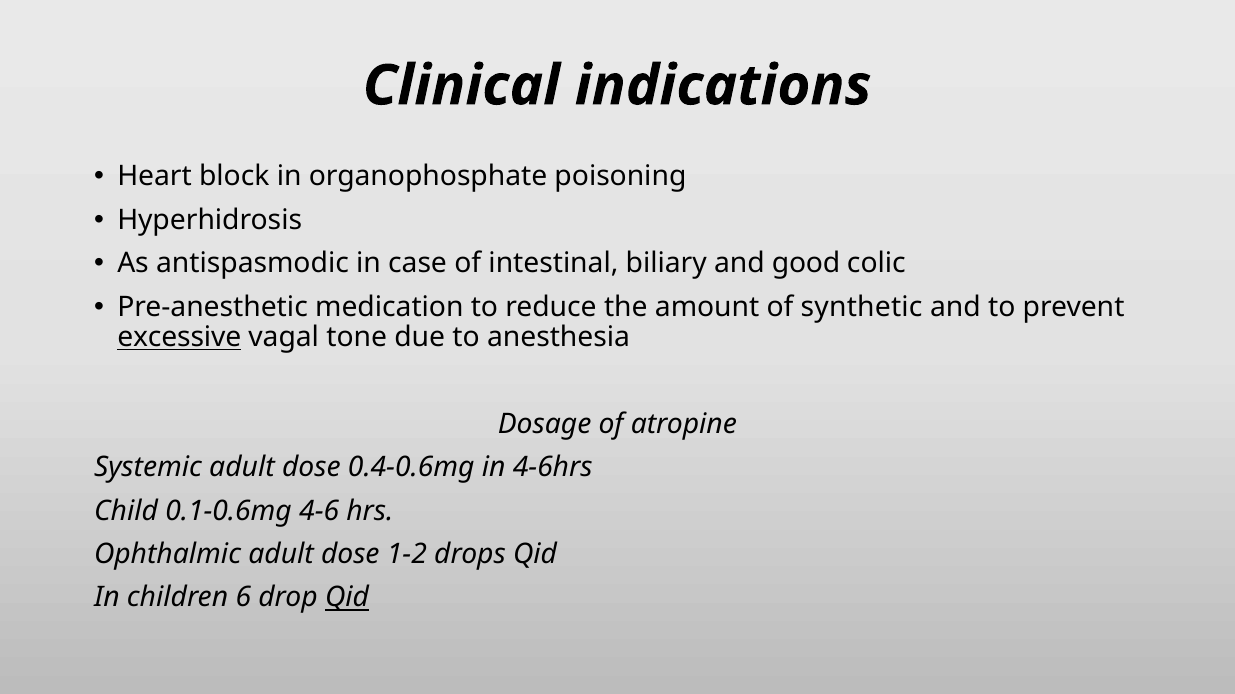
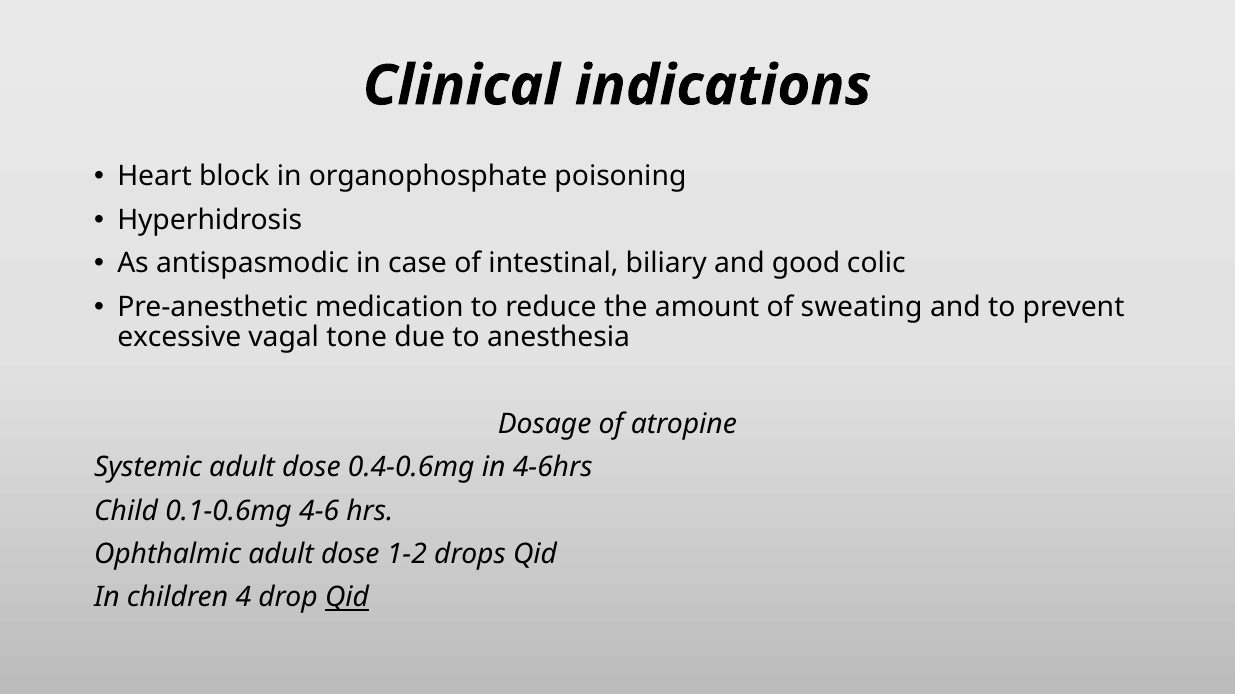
synthetic: synthetic -> sweating (862, 307)
excessive underline: present -> none (179, 338)
6: 6 -> 4 (243, 598)
